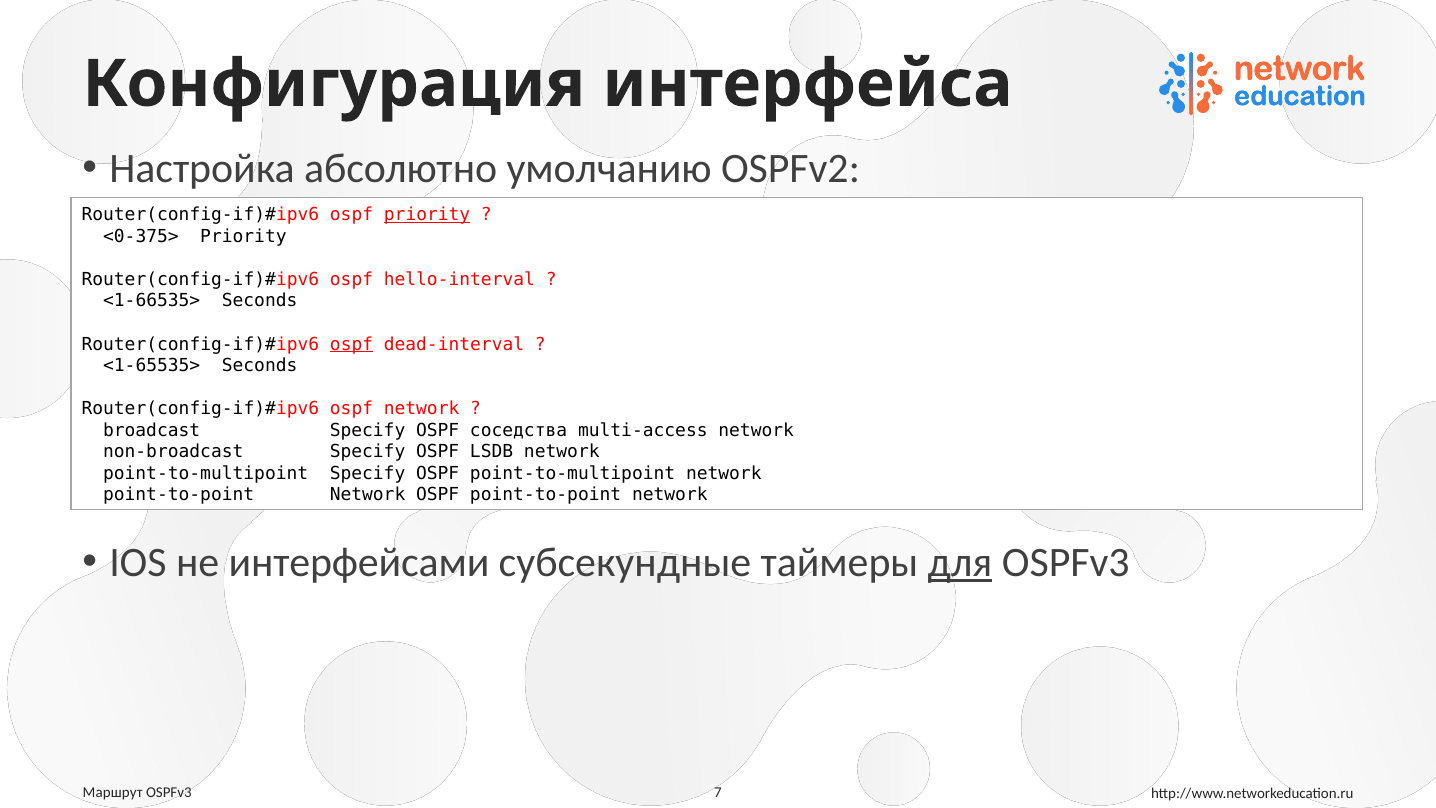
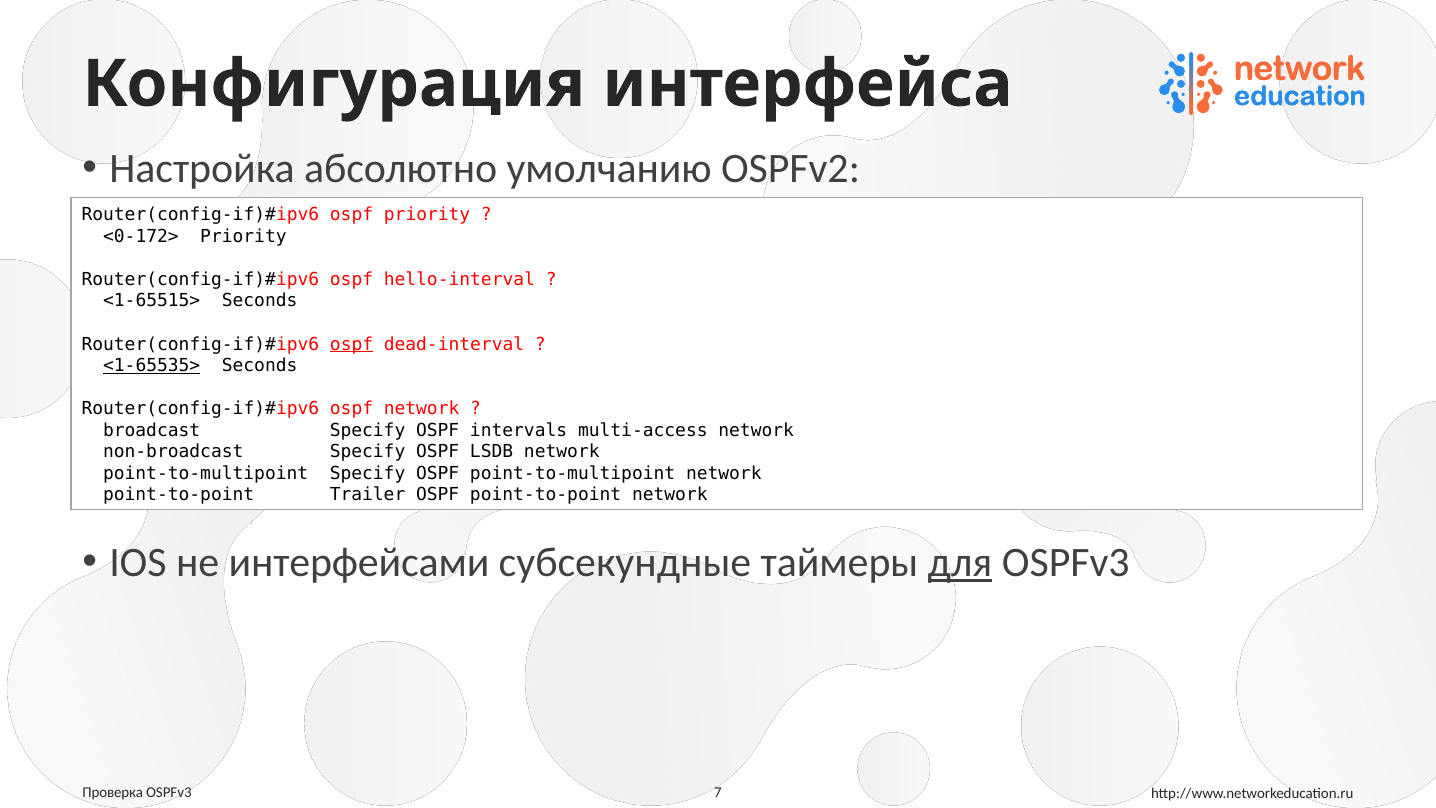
priority underline: present -> none (427, 215)
<0-375>: <0-375> -> <0-172> (141, 236)
<1-66535>: <1-66535> -> <1-65515> (152, 301)
<1-65535> underline: none -> present (152, 366)
соседства: соседства -> intervals (519, 430)
Network: Network -> Trailer (368, 495)
Маршрут: Маршрут -> Проверка (113, 792)
